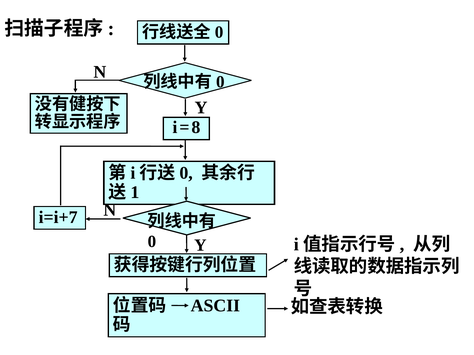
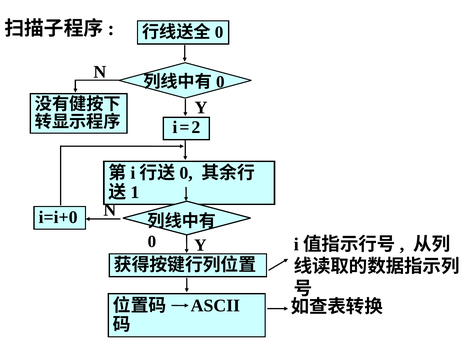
8: 8 -> 2 (196, 128)
i=i+7: i=i+7 -> i=i+0 (58, 218)
